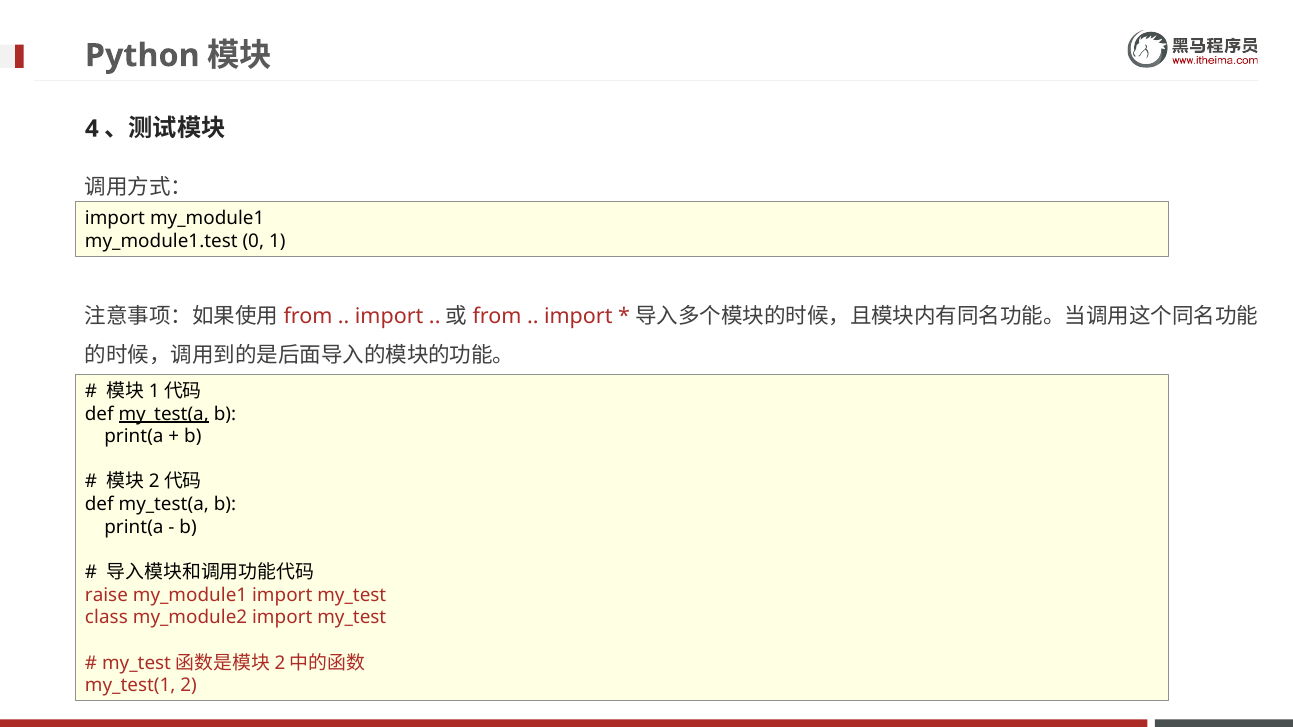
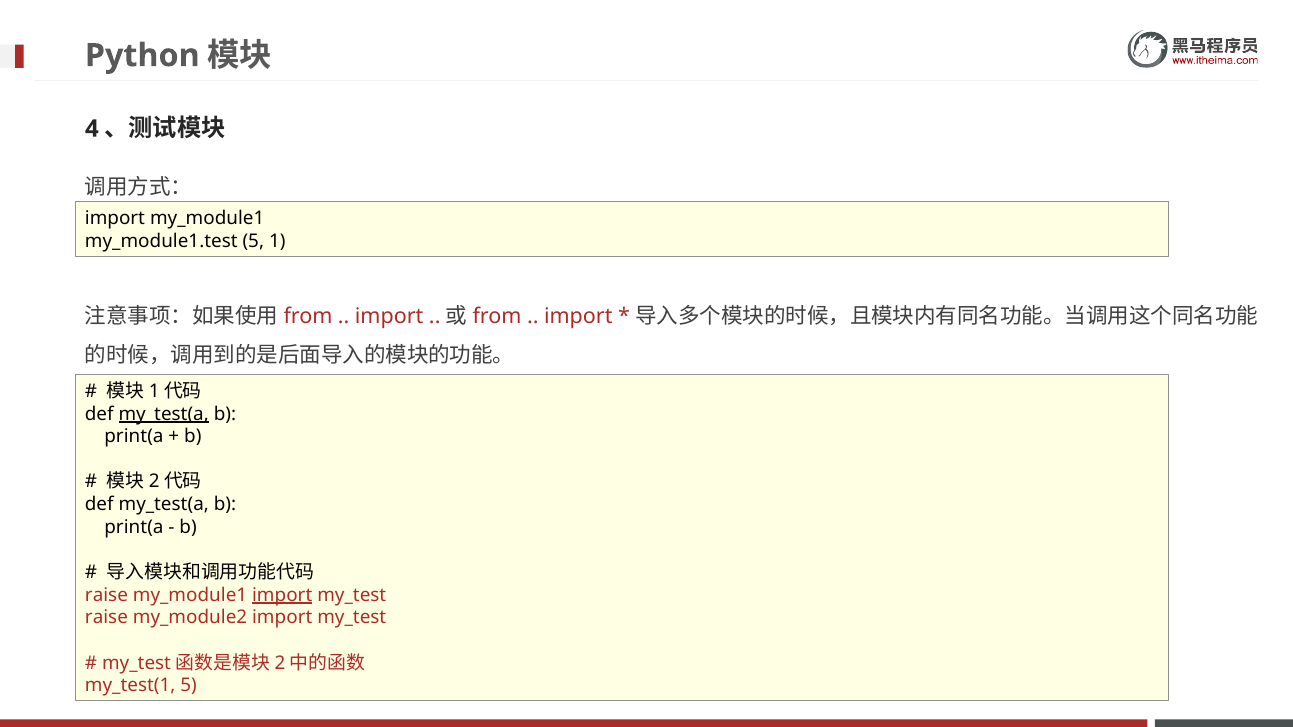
my_module1.test 0: 0 -> 5 (253, 241)
import underline: none -> present (282, 595)
class: class -> raise (106, 618)
my_test(1 2: 2 -> 5 (189, 686)
